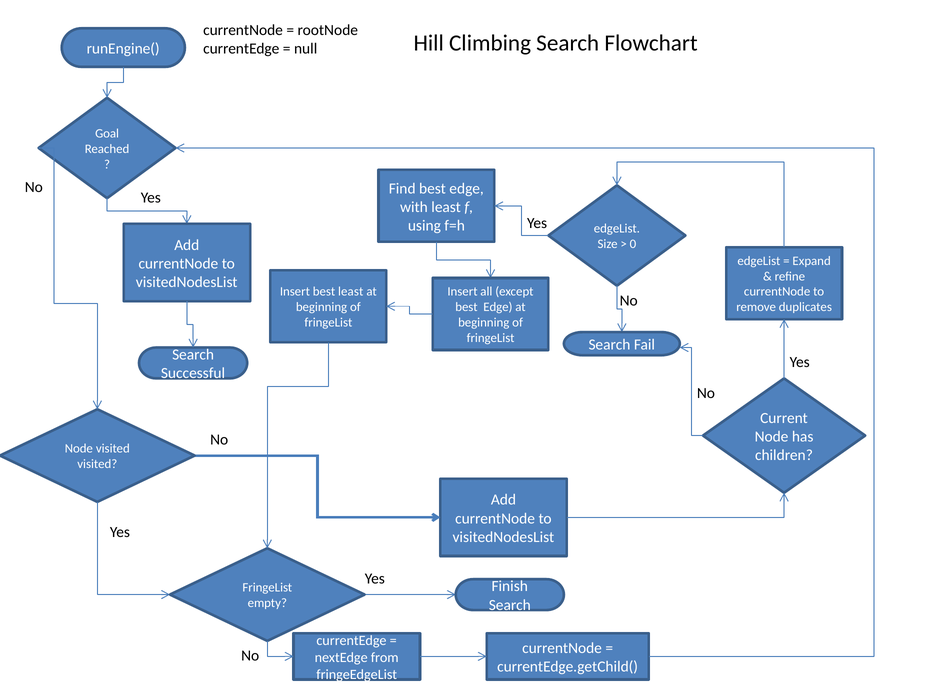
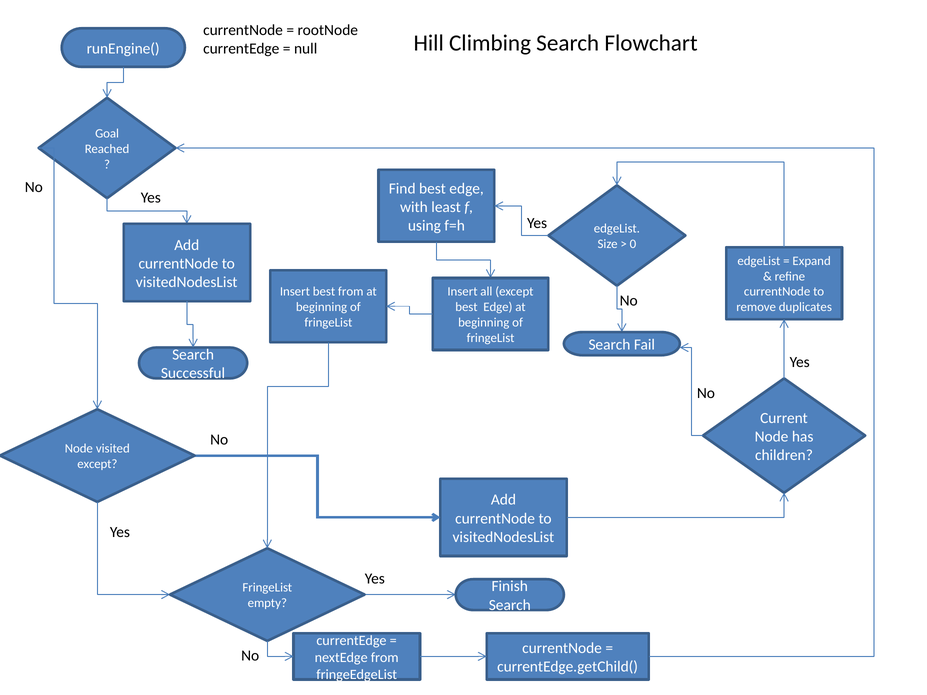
best least: least -> from (351, 292)
visited: visited -> except (97, 464)
